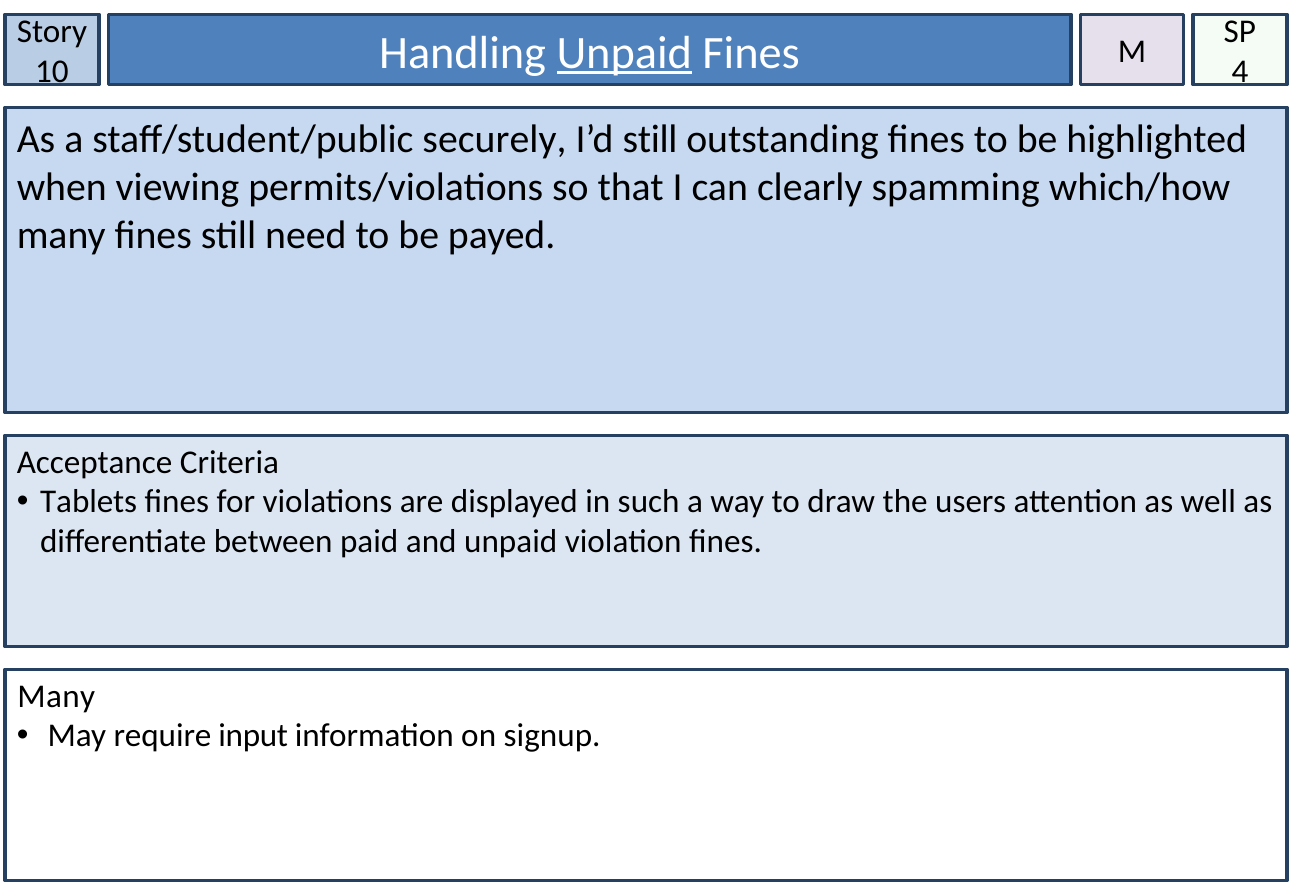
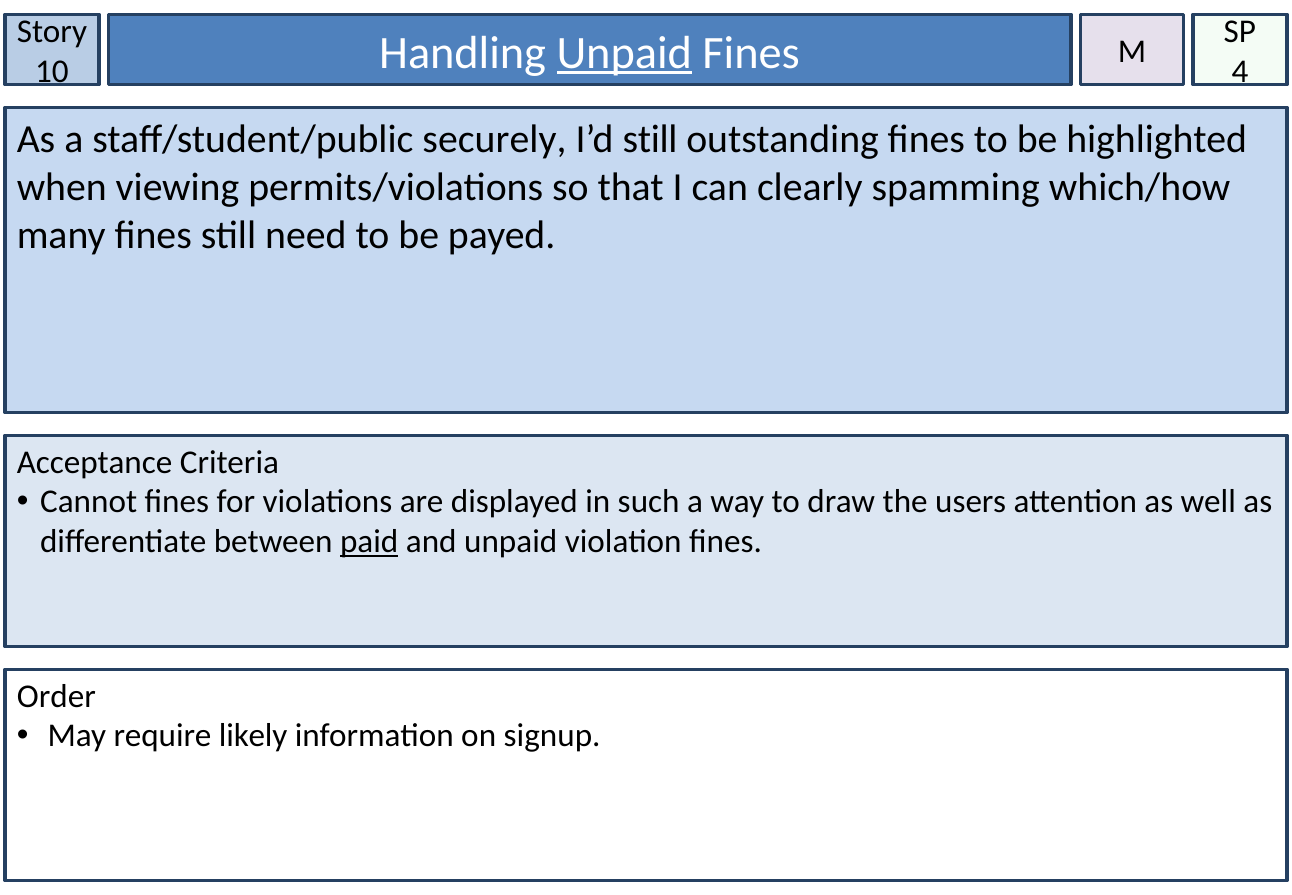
Tablets: Tablets -> Cannot (89, 502)
paid underline: none -> present (369, 541)
Many: Many -> Order (56, 696)
input: input -> likely (253, 736)
